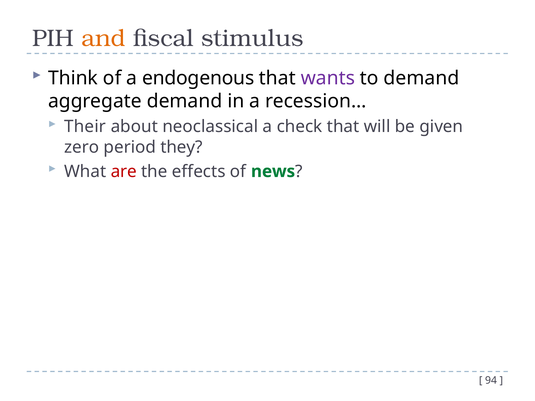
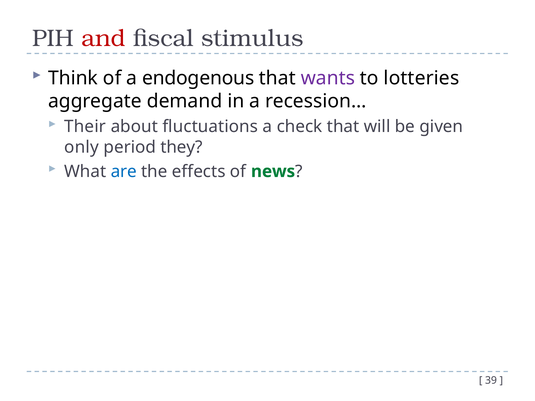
and colour: orange -> red (104, 38)
to demand: demand -> lotteries (421, 78)
neoclassical: neoclassical -> fluctuations (210, 127)
zero: zero -> only (82, 147)
are colour: red -> blue (124, 172)
94: 94 -> 39 (491, 381)
